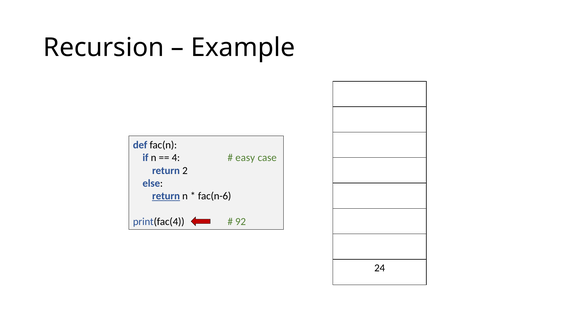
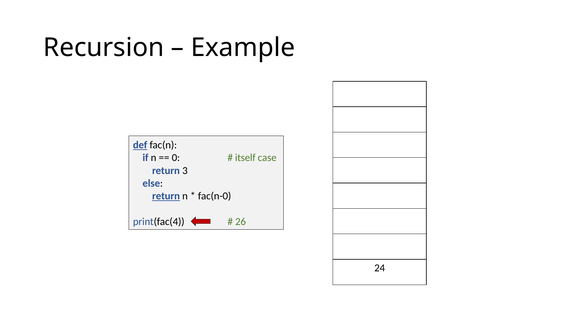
def underline: none -> present (140, 145)
4: 4 -> 0 (176, 158)
easy: easy -> itself (245, 158)
2: 2 -> 3 (185, 171)
fac(n-6: fac(n-6 -> fac(n-0 (215, 196)
92: 92 -> 26 (241, 222)
